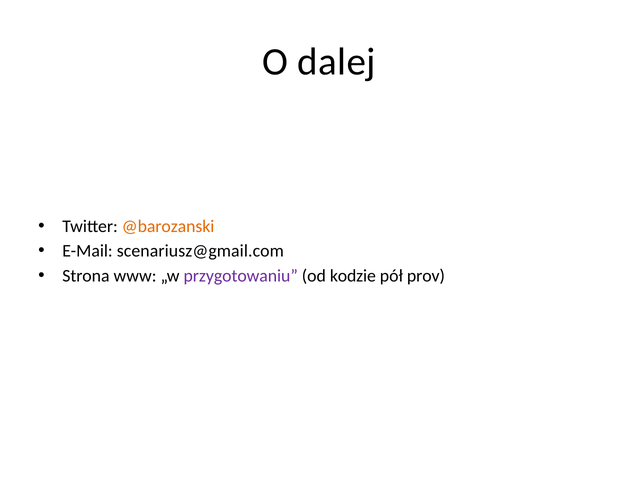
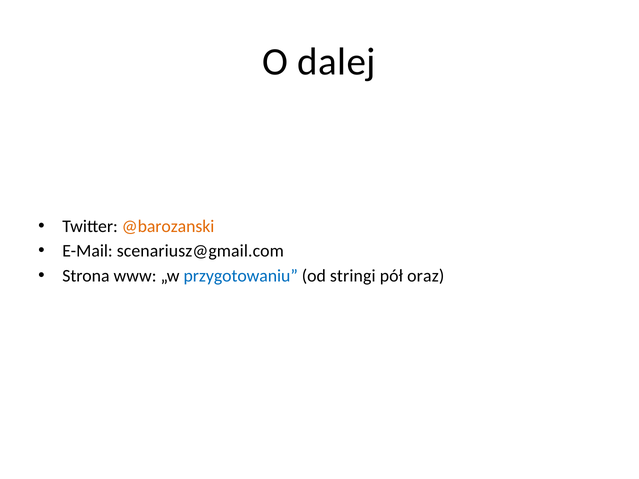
przygotowaniu colour: purple -> blue (241, 276)
kodzie: kodzie -> stringi (353, 276)
prov: prov -> oraz (426, 276)
